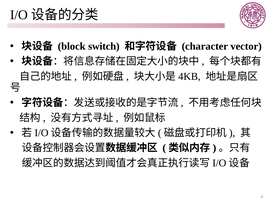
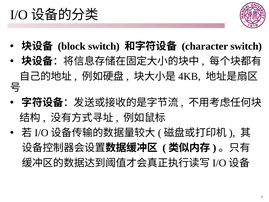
character vector: vector -> switch (246, 46)
